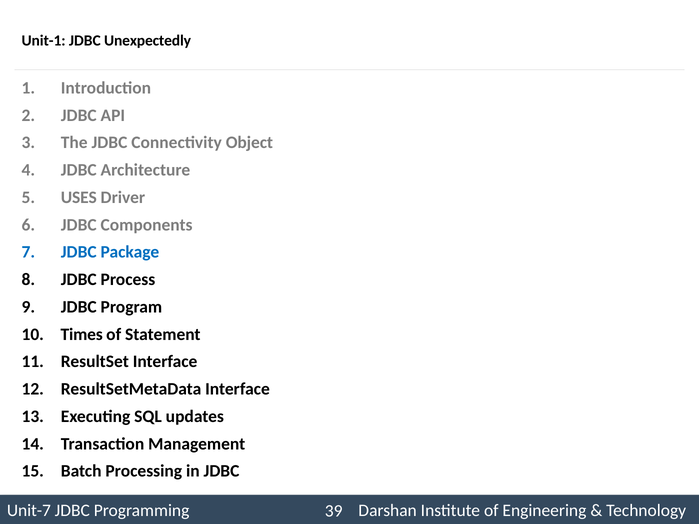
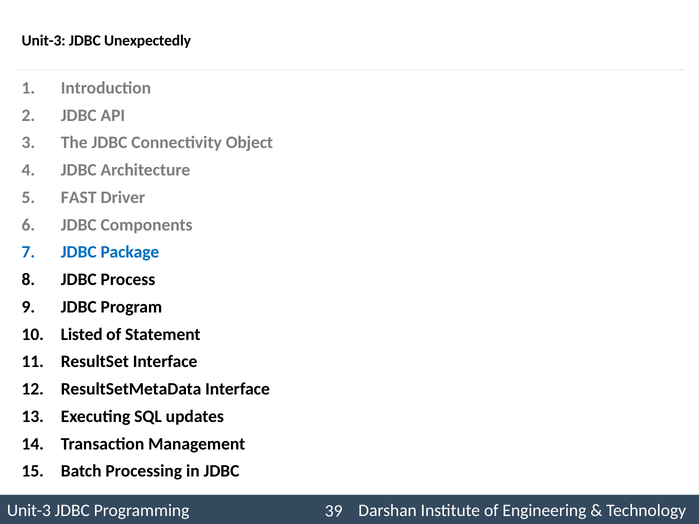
Unit-1: Unit-1 -> Unit-3 (44, 41)
USES: USES -> FAST (79, 198)
Times: Times -> Listed (82, 334)
Unit-7: Unit-7 -> Unit-3 (29, 511)
